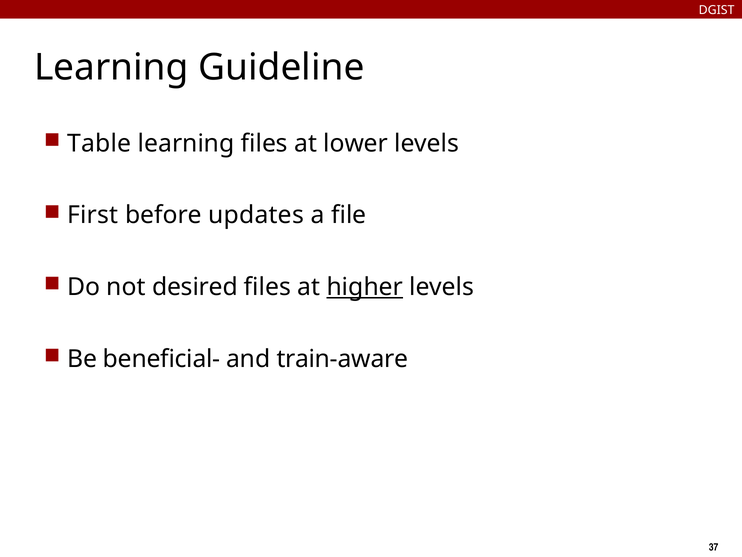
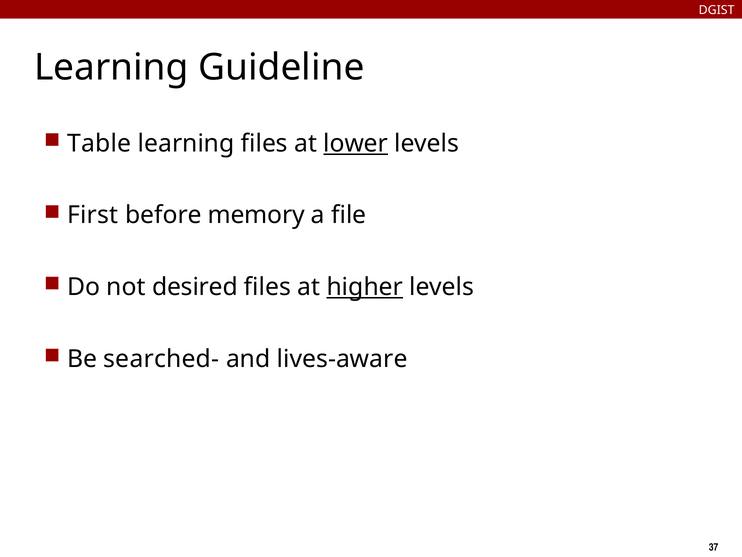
lower underline: none -> present (356, 143)
updates: updates -> memory (256, 215)
beneficial-: beneficial- -> searched- (161, 359)
train-aware: train-aware -> lives-aware (342, 359)
